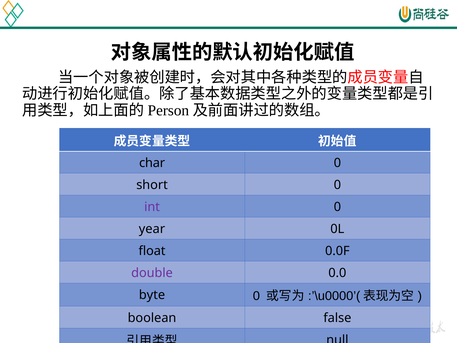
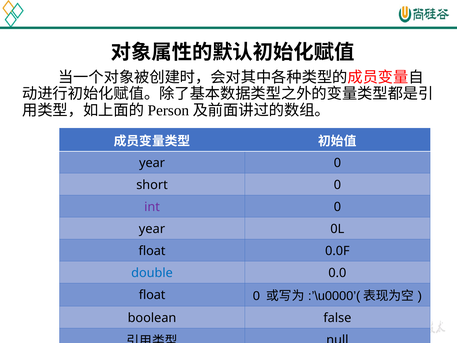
char: char -> year (152, 163)
double colour: purple -> blue (152, 273)
byte: byte -> float (152, 295)
